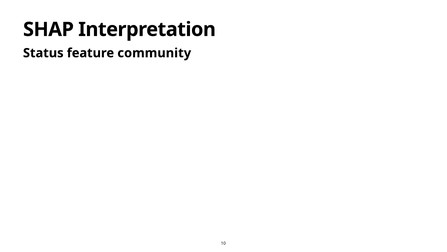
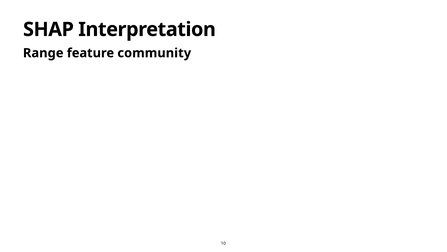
Status: Status -> Range (43, 53)
